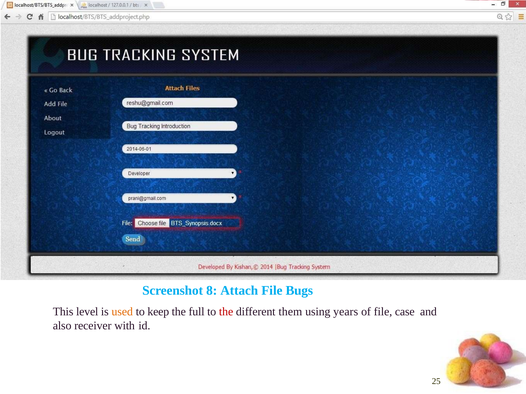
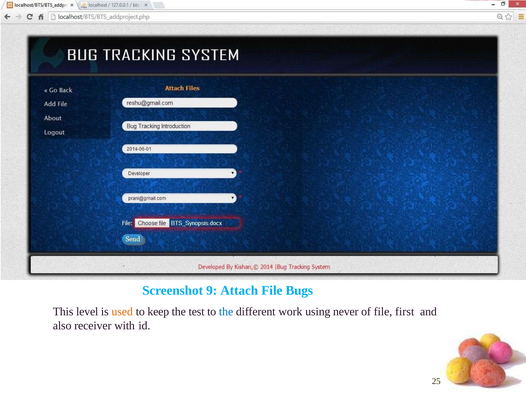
8: 8 -> 9 (212, 291)
full: full -> test (197, 312)
the colour: red -> blue (226, 312)
them: them -> work (290, 312)
years: years -> never (346, 312)
case: case -> first (405, 312)
